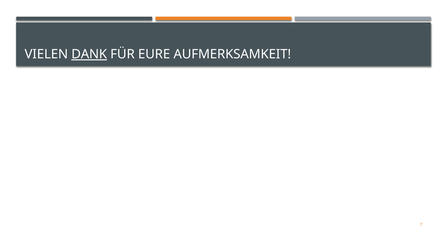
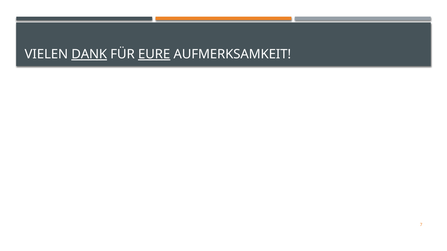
EURE underline: none -> present (154, 54)
